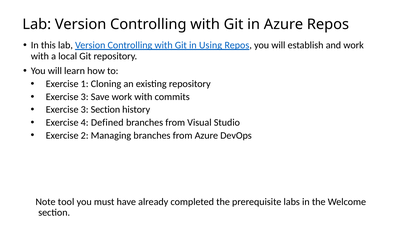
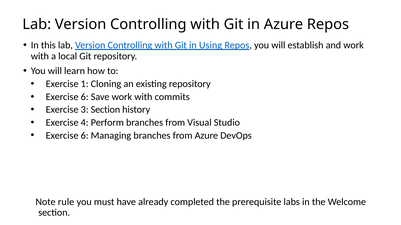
3: 3 -> 6 (85, 97)
Defined: Defined -> Perform (107, 123)
2: 2 -> 6 (85, 136)
tool: tool -> rule (66, 202)
